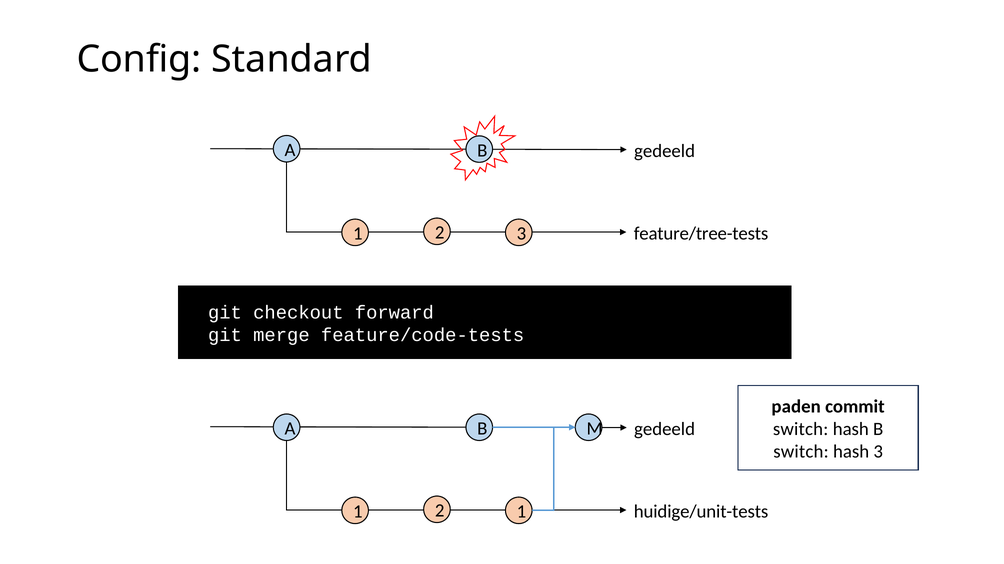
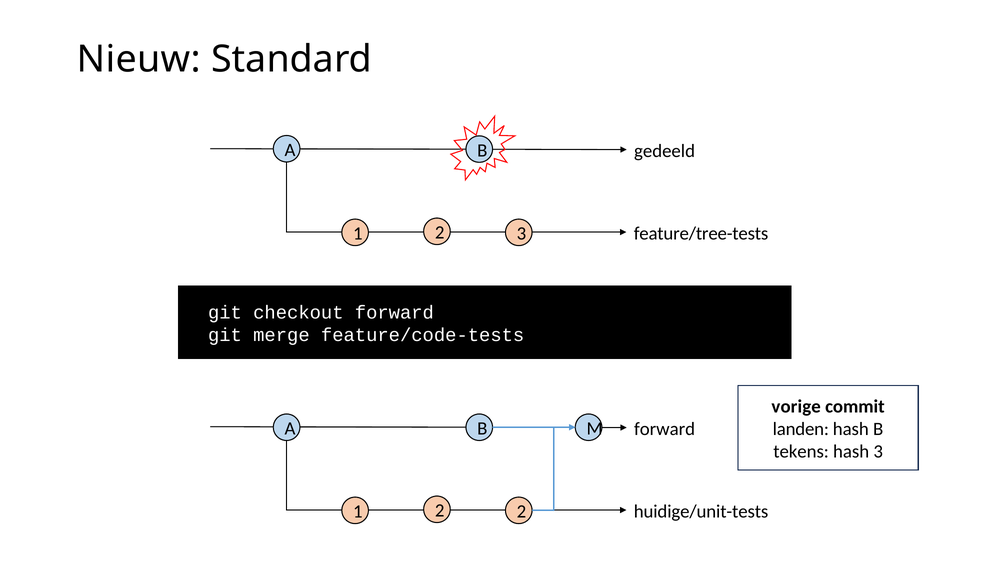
Config: Config -> Nieuw (139, 59)
paden: paden -> vorige (796, 407)
gedeeld: gedeeld -> forward (665, 429)
switch: switch -> landen (801, 430)
switch: switch -> tekens (801, 452)
1 1: 1 -> 2 (521, 512)
